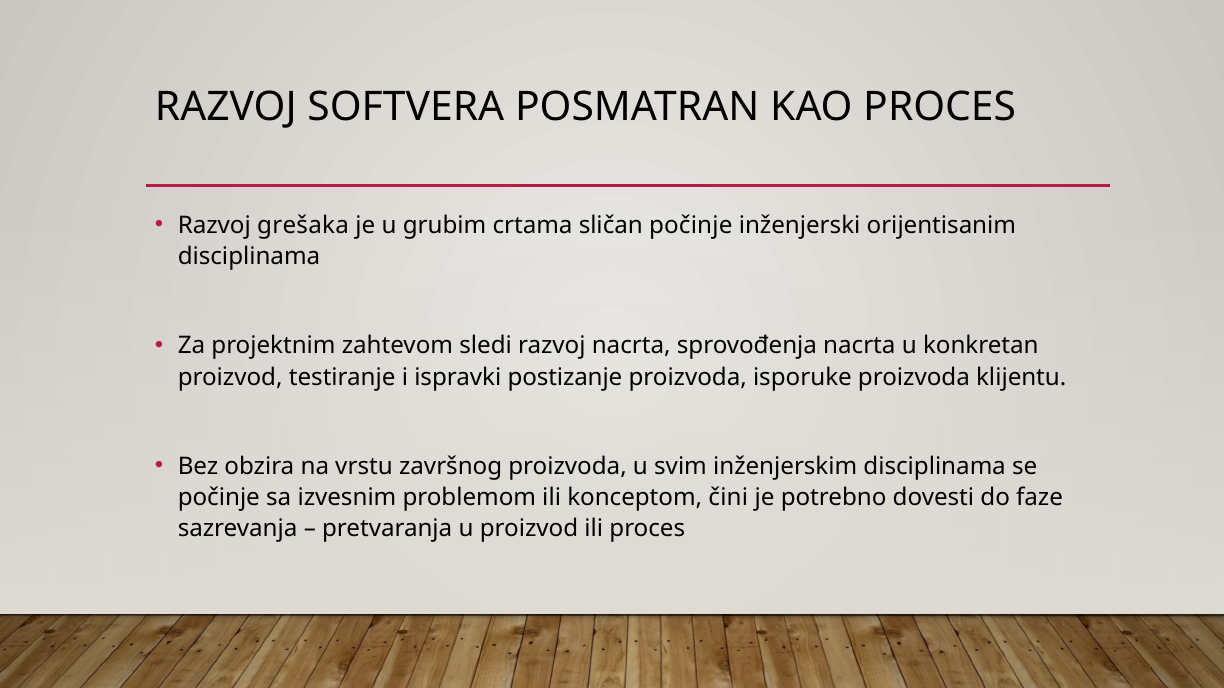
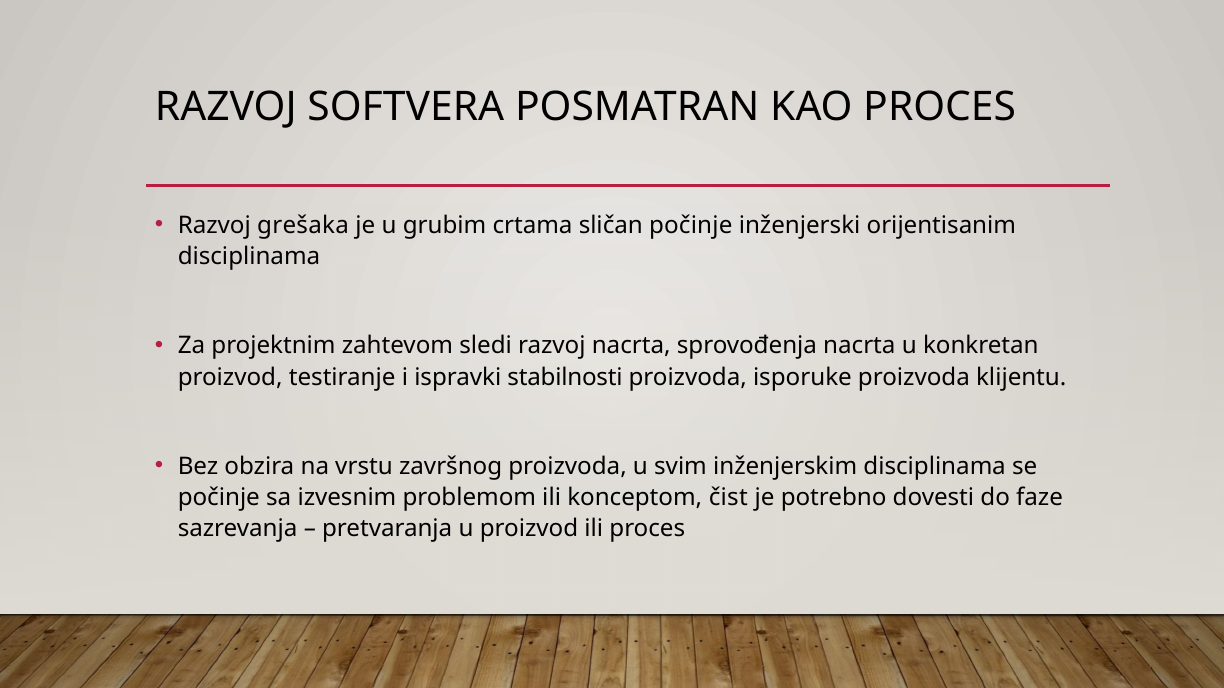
postizanje: postizanje -> stabilnosti (565, 377)
čini: čini -> čist (728, 498)
